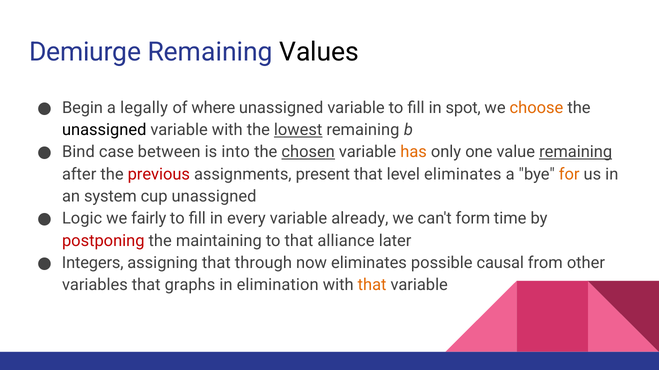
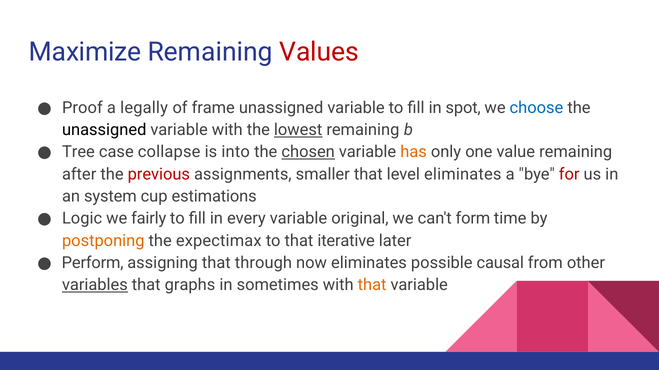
Demiurge: Demiurge -> Maximize (85, 52)
Values colour: black -> red (319, 52)
Begin: Begin -> Proof (82, 108)
where: where -> frame (213, 108)
choose colour: orange -> blue (536, 108)
Bind: Bind -> Tree (78, 152)
between: between -> collapse (169, 152)
remaining underline: present -> none (576, 152)
present: present -> smaller (323, 175)
for colour: orange -> red (569, 175)
cup unassigned: unassigned -> estimations (214, 197)
already: already -> original (360, 219)
postponing colour: red -> orange (103, 241)
maintaining: maintaining -> expectimax (219, 241)
alliance: alliance -> iterative (346, 241)
Integers: Integers -> Perform (93, 263)
variables underline: none -> present (95, 286)
elimination: elimination -> sometimes (278, 286)
